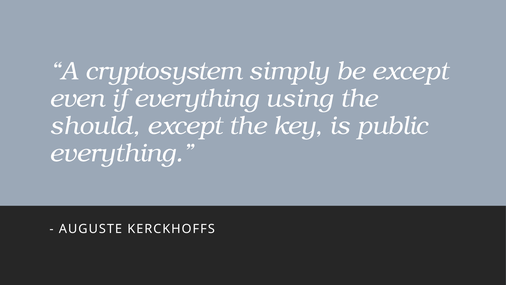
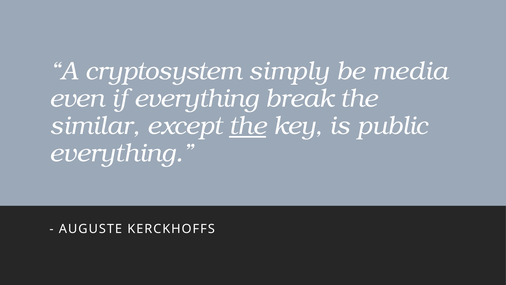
be except: except -> media (410, 71)
using: using -> break (300, 98)
should: should -> similar (95, 126)
the underline: none -> present (248, 126)
